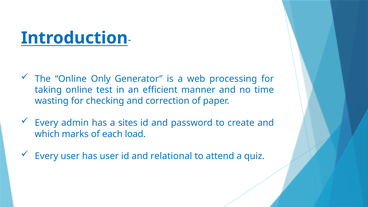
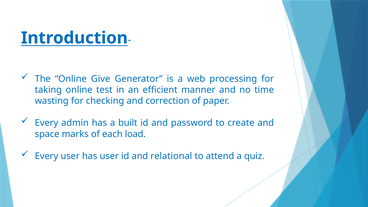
Only: Only -> Give (101, 79)
sites: sites -> built (128, 123)
which: which -> space (47, 134)
